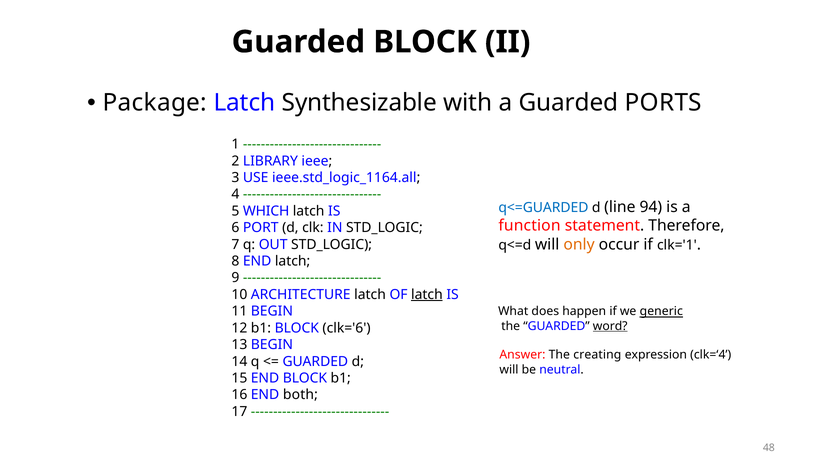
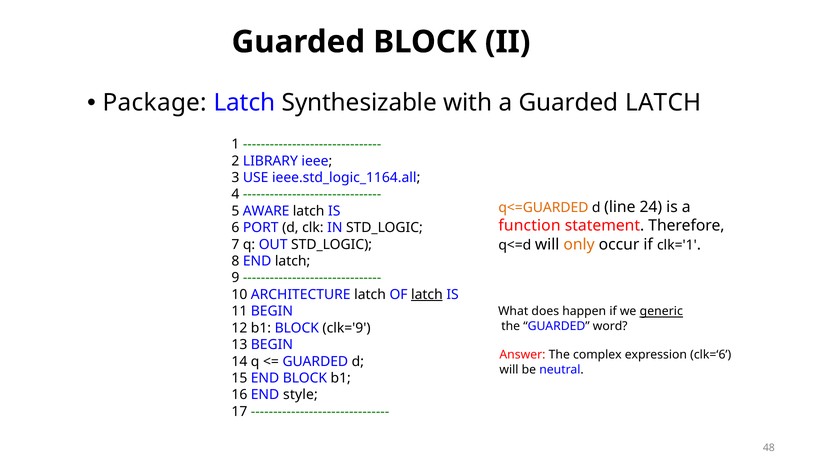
Guarded PORTS: PORTS -> LATCH (663, 103)
q<=GUARDED colour: blue -> orange (543, 208)
94: 94 -> 24 (651, 207)
WHICH: WHICH -> AWARE (266, 211)
word underline: present -> none (610, 326)
clk='6: clk='6 -> clk='9 (347, 328)
creating: creating -> complex (597, 355)
clk=‘4: clk=‘4 -> clk=‘6 (711, 355)
both: both -> style (300, 395)
